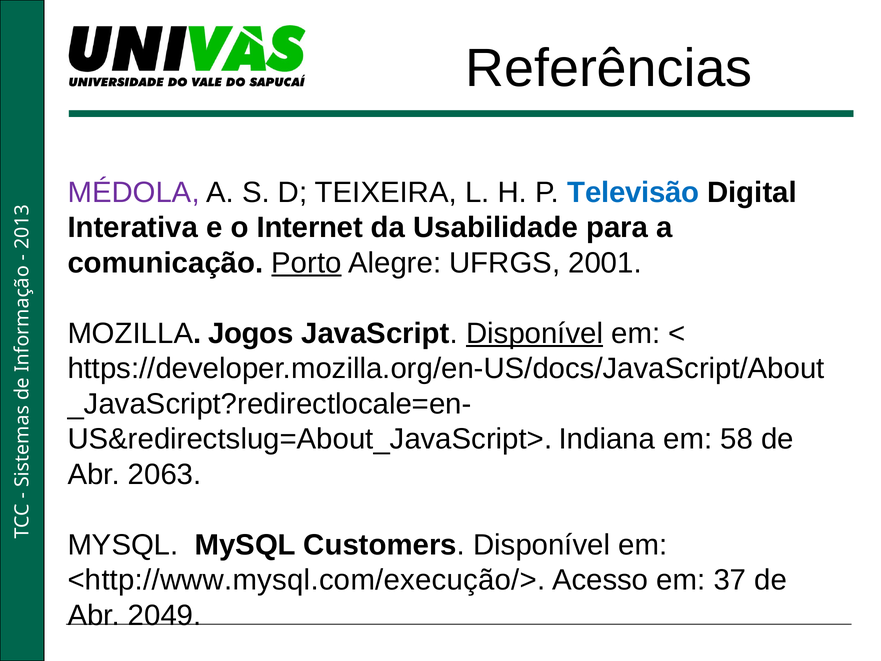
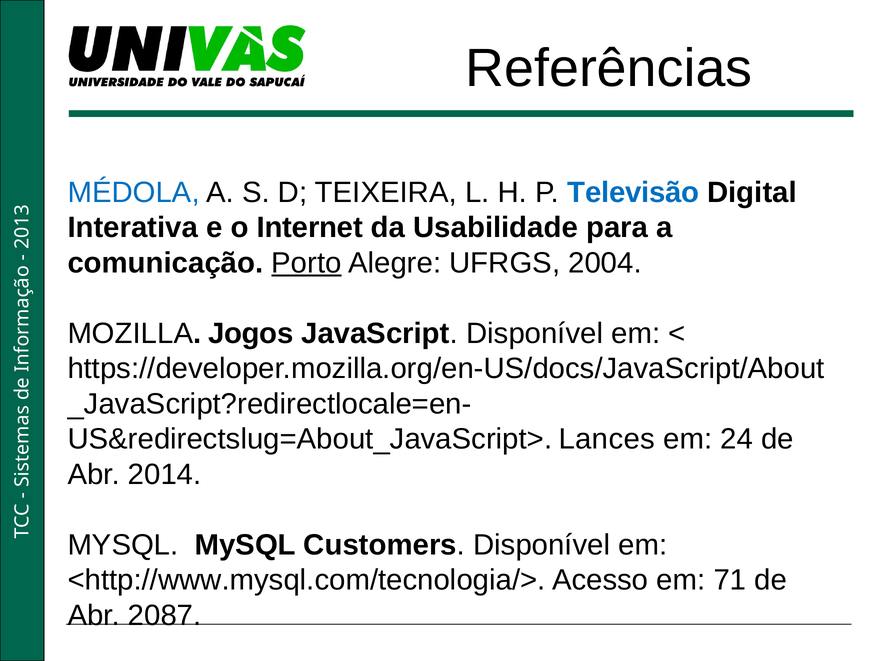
MÉDOLA colour: purple -> blue (134, 192)
2001: 2001 -> 2004 (605, 263)
Disponível underline: present -> none (535, 333)
Indiana: Indiana -> Lances (607, 439)
58: 58 -> 24 (737, 439)
2063: 2063 -> 2014 (165, 474)
<http://www.mysql.com/execução/>: <http://www.mysql.com/execução/> -> <http://www.mysql.com/tecnologia/> (307, 580)
37: 37 -> 71 (730, 580)
2049: 2049 -> 2087 (165, 615)
